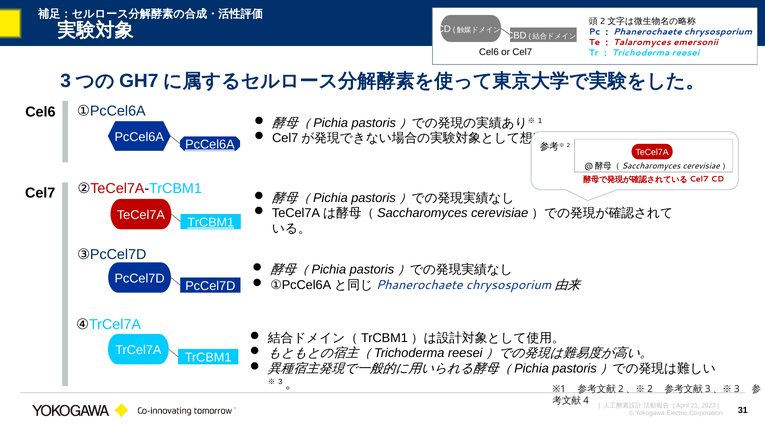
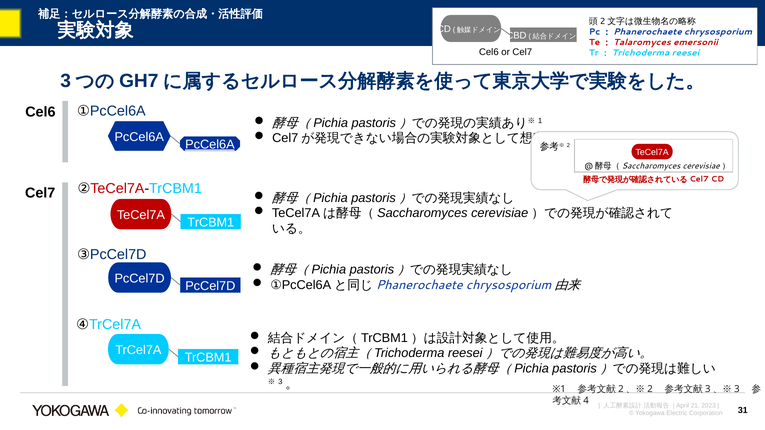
TrCBM1 underline: present -> none (211, 223)
